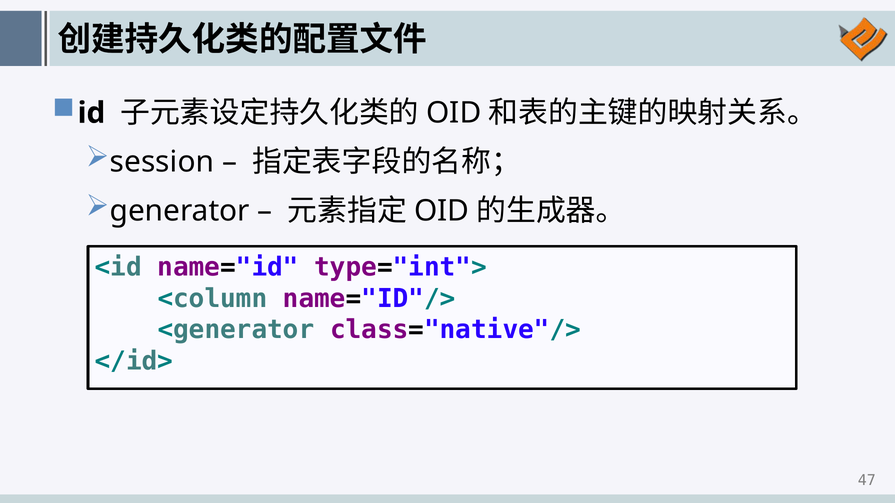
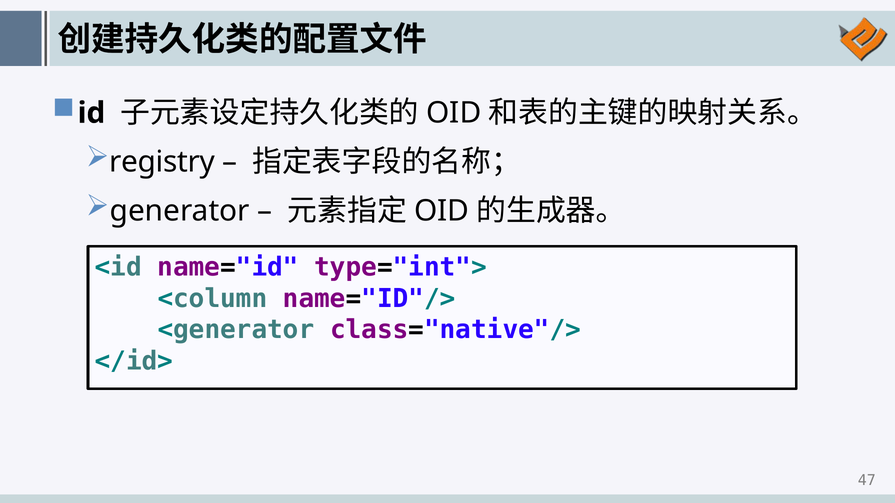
session: session -> registry (162, 162)
